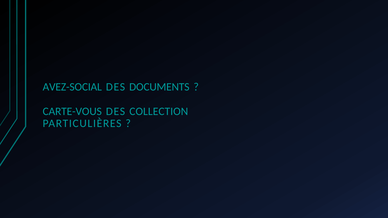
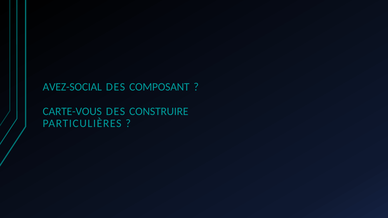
DOCUMENTS: DOCUMENTS -> COMPOSANT (159, 87)
COLLECTION: COLLECTION -> CONSTRUIRE (159, 111)
